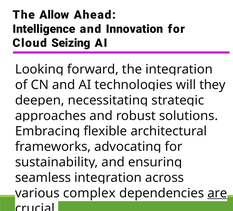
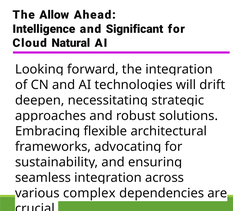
Innovation: Innovation -> Significant (135, 29)
Seizing: Seizing -> Natural (71, 43)
they: they -> drift (212, 85)
are underline: present -> none (217, 194)
